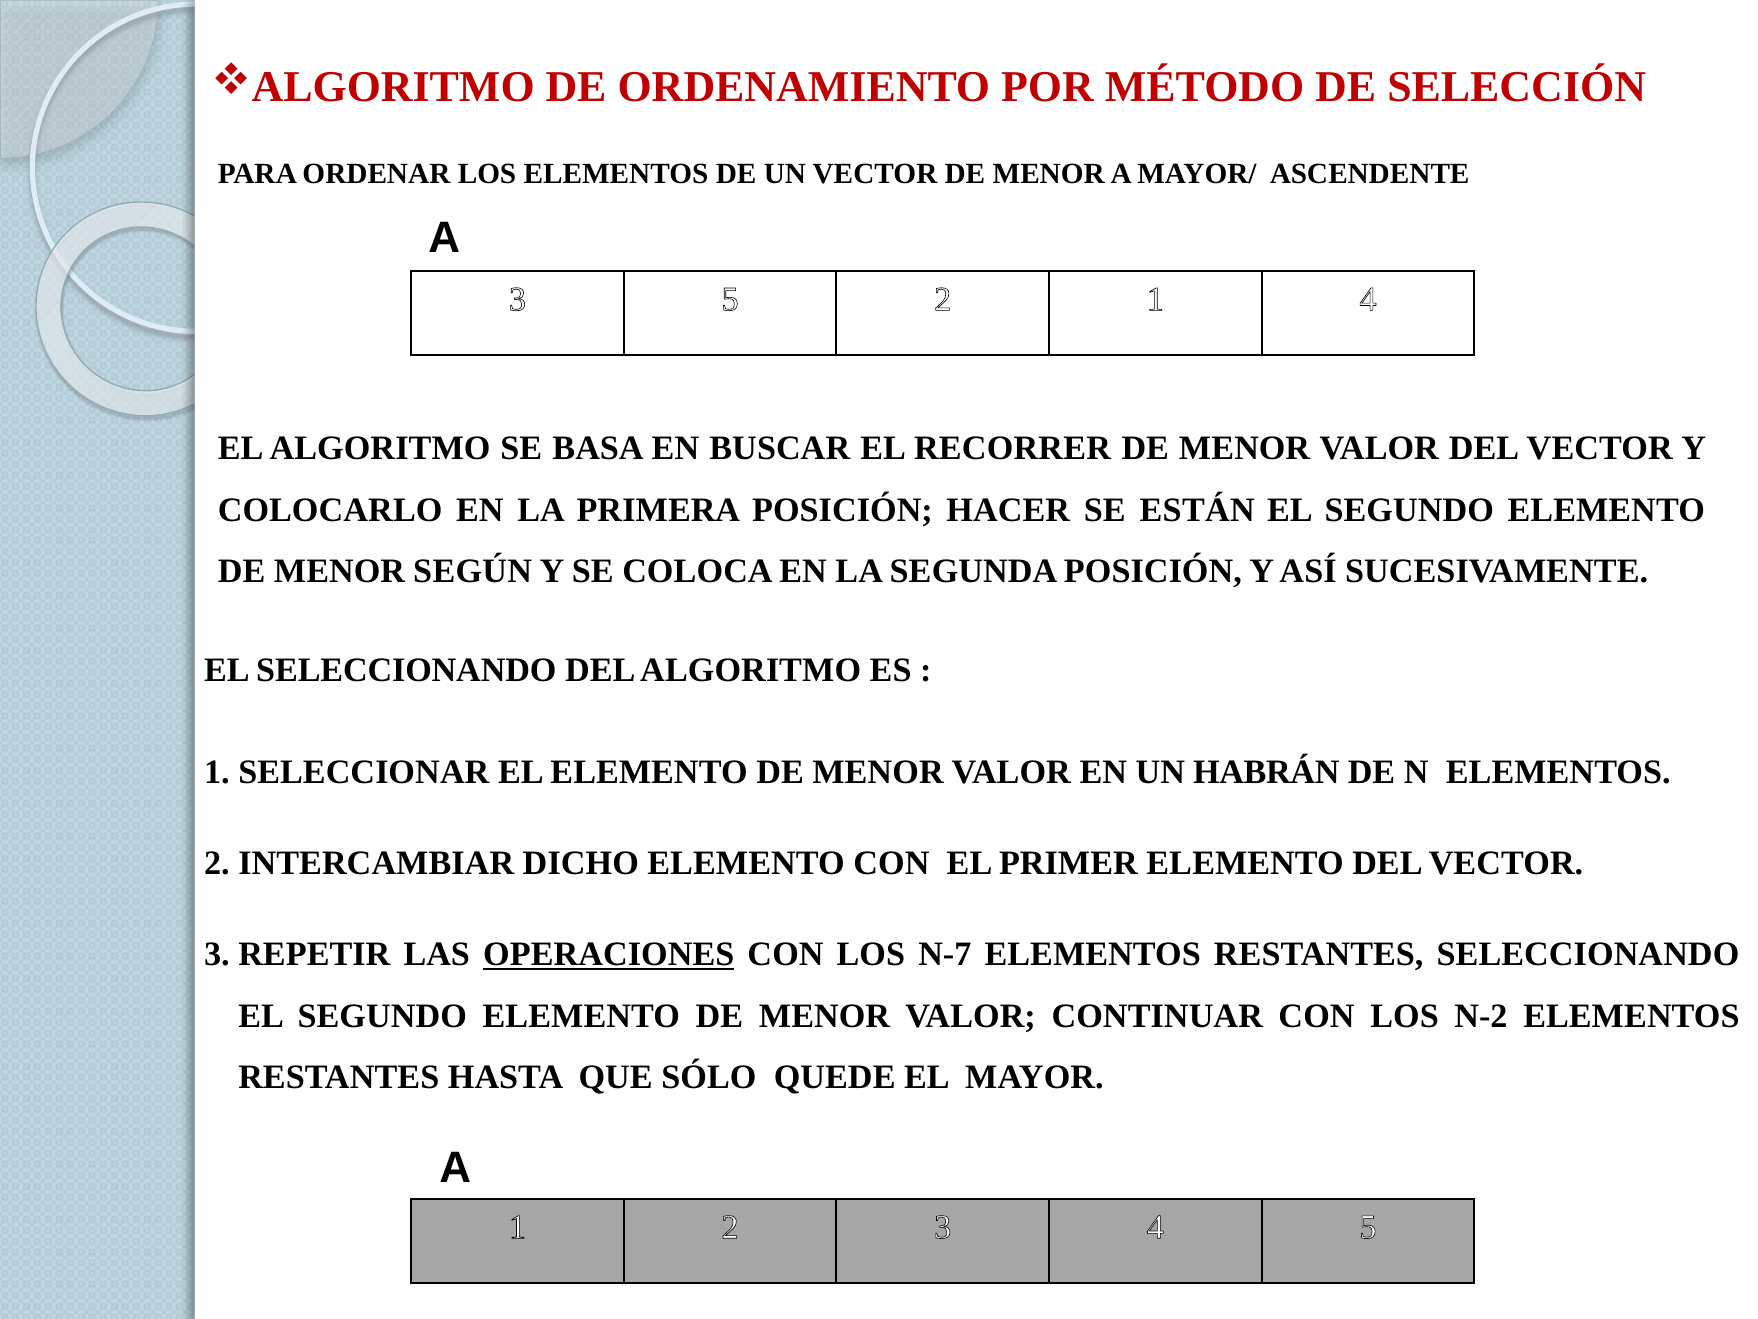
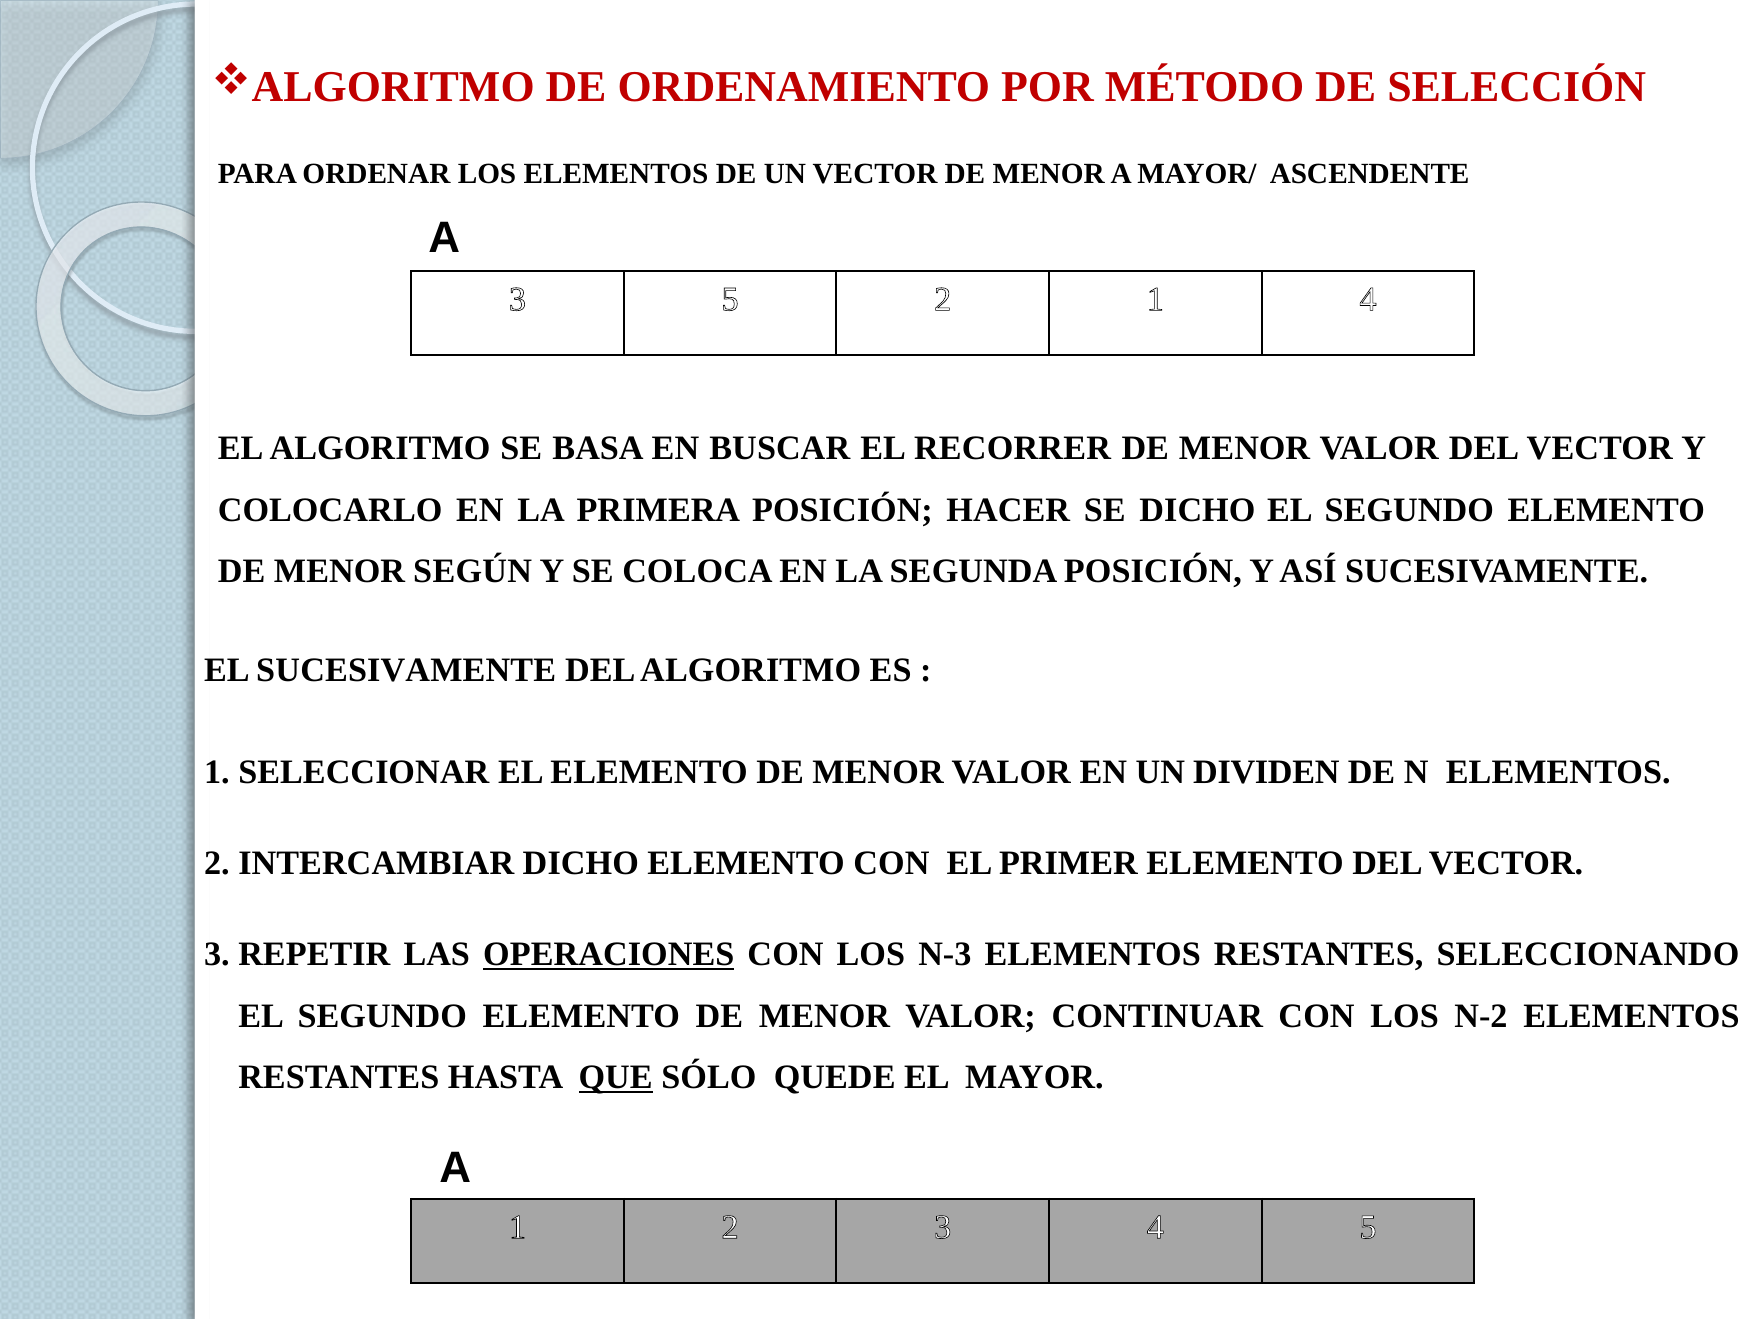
SE ESTÁN: ESTÁN -> DICHO (1197, 510)
EL SELECCIONANDO: SELECCIONANDO -> SUCESIVAMENTE (406, 670)
HABRÁN: HABRÁN -> DIVIDEN (1266, 772)
N-7: N-7 -> N-3 (945, 954)
QUE underline: none -> present (616, 1077)
